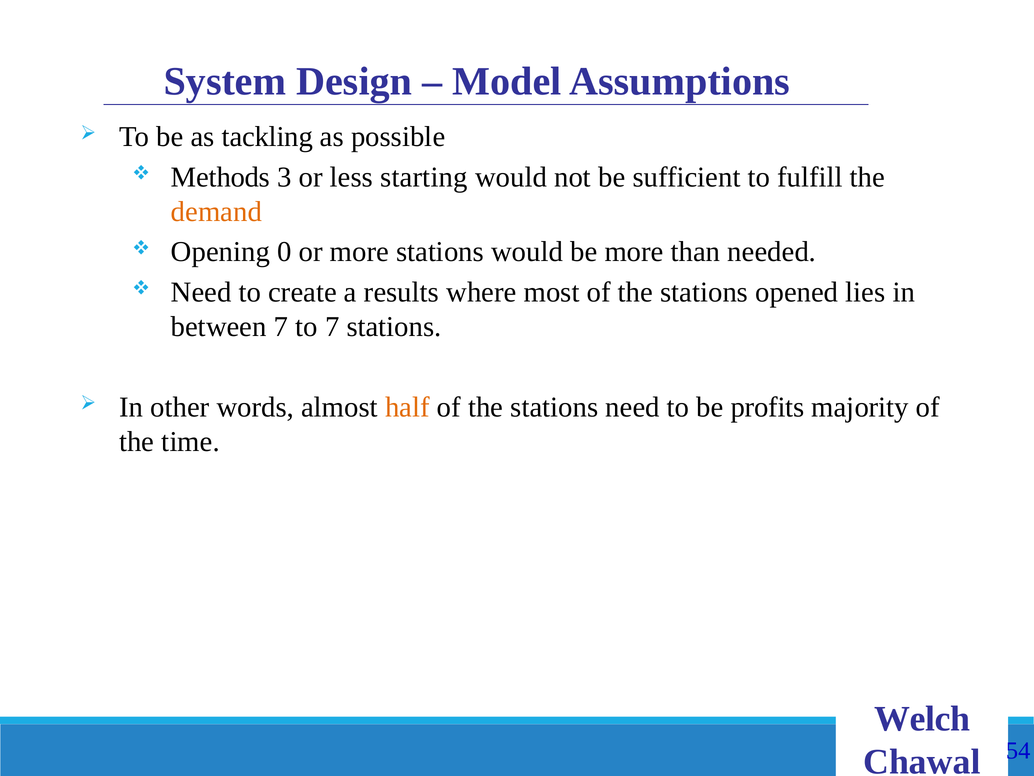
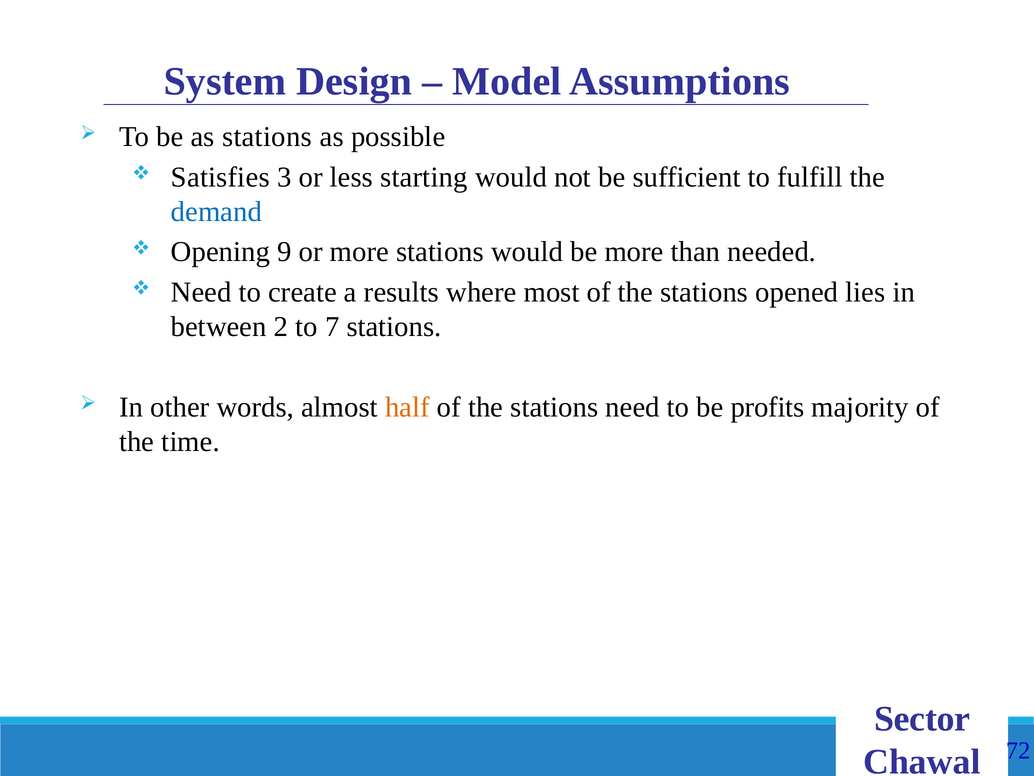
as tackling: tackling -> stations (267, 137)
Methods: Methods -> Satisfies (220, 177)
demand colour: orange -> blue (216, 212)
0: 0 -> 9 (284, 252)
between 7: 7 -> 2 (281, 327)
Welch: Welch -> Sector (922, 718)
54: 54 -> 72 (1018, 750)
